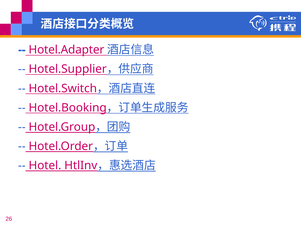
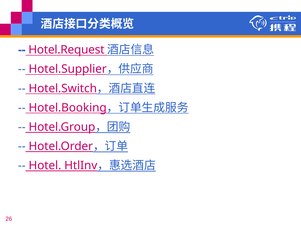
Hotel.Adapter: Hotel.Adapter -> Hotel.Request (66, 50)
